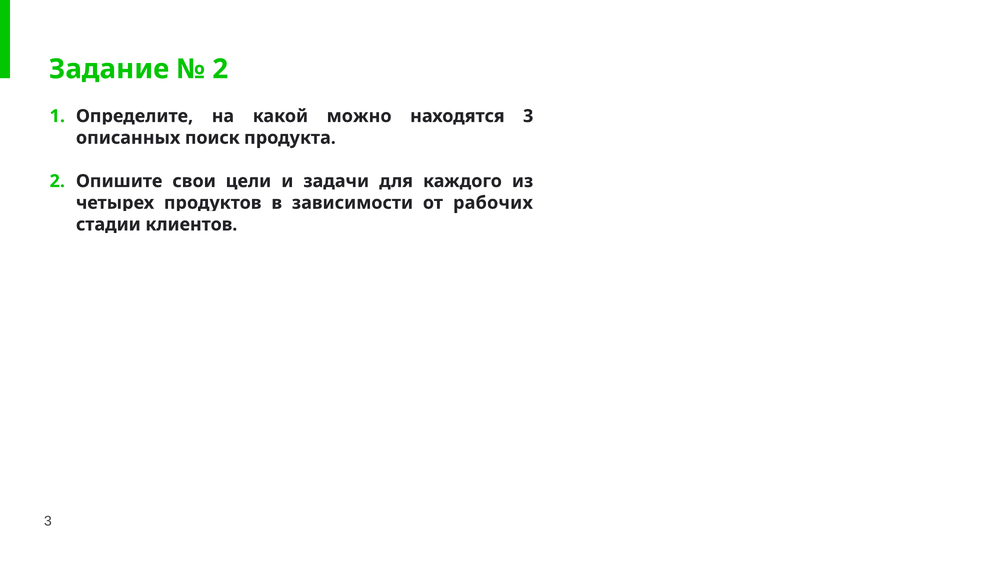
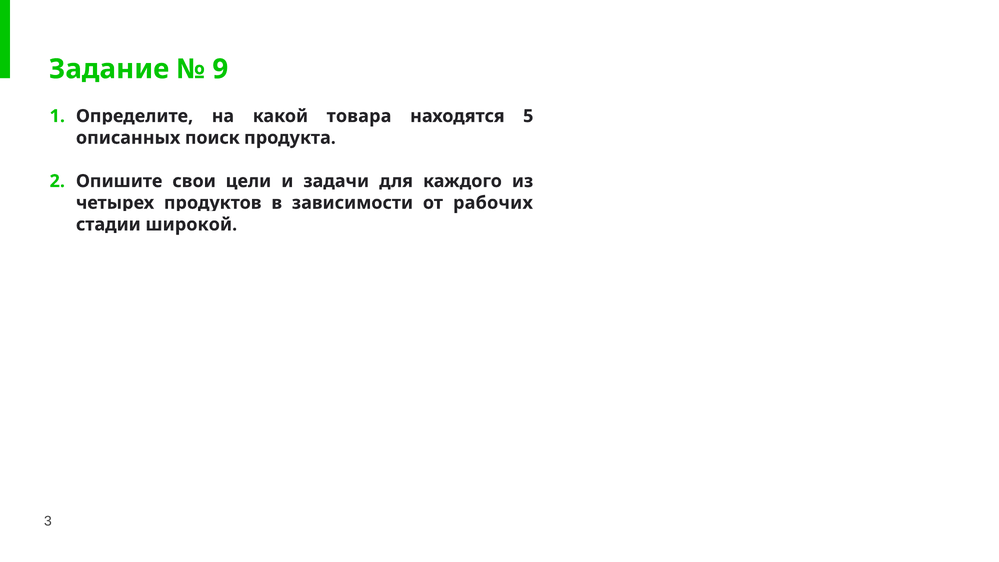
2: 2 -> 9 (220, 69)
можно: можно -> товара (359, 116)
находятся 3: 3 -> 5 (528, 116)
клиентов: клиентов -> широкой (191, 224)
